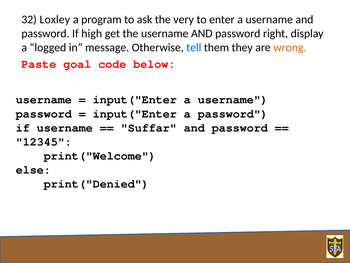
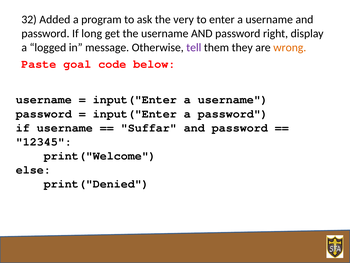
Loxley: Loxley -> Added (55, 20)
high: high -> long (92, 34)
tell colour: blue -> purple (194, 48)
